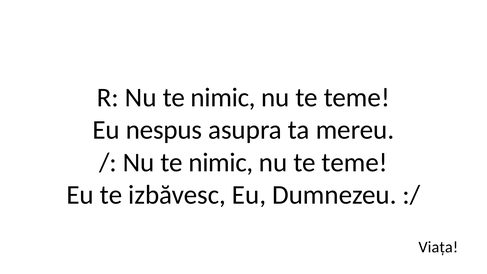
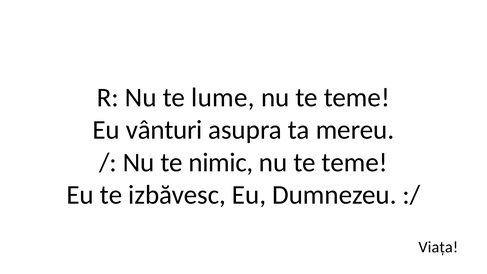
R Nu te nimic: nimic -> lume (223, 97)
nespus: nespus -> vânturi (164, 130)
